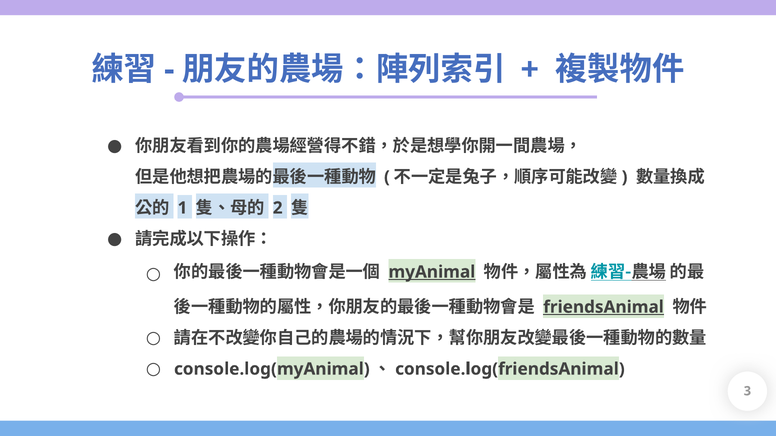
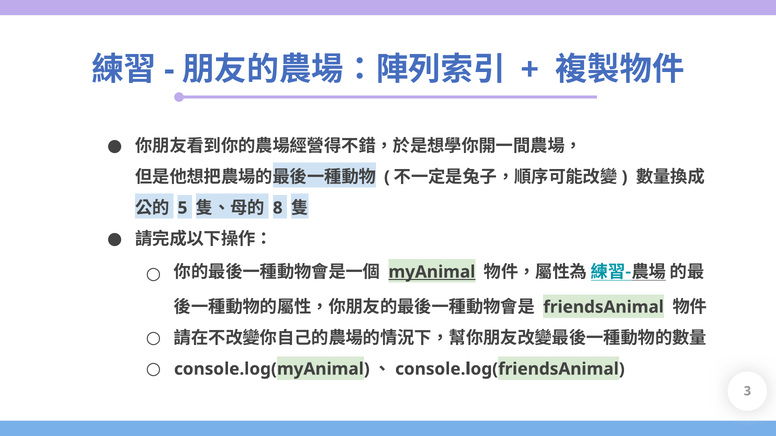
1: 1 -> 5 (183, 208)
2: 2 -> 8 (278, 208)
friendsAnimal underline: present -> none (604, 307)
